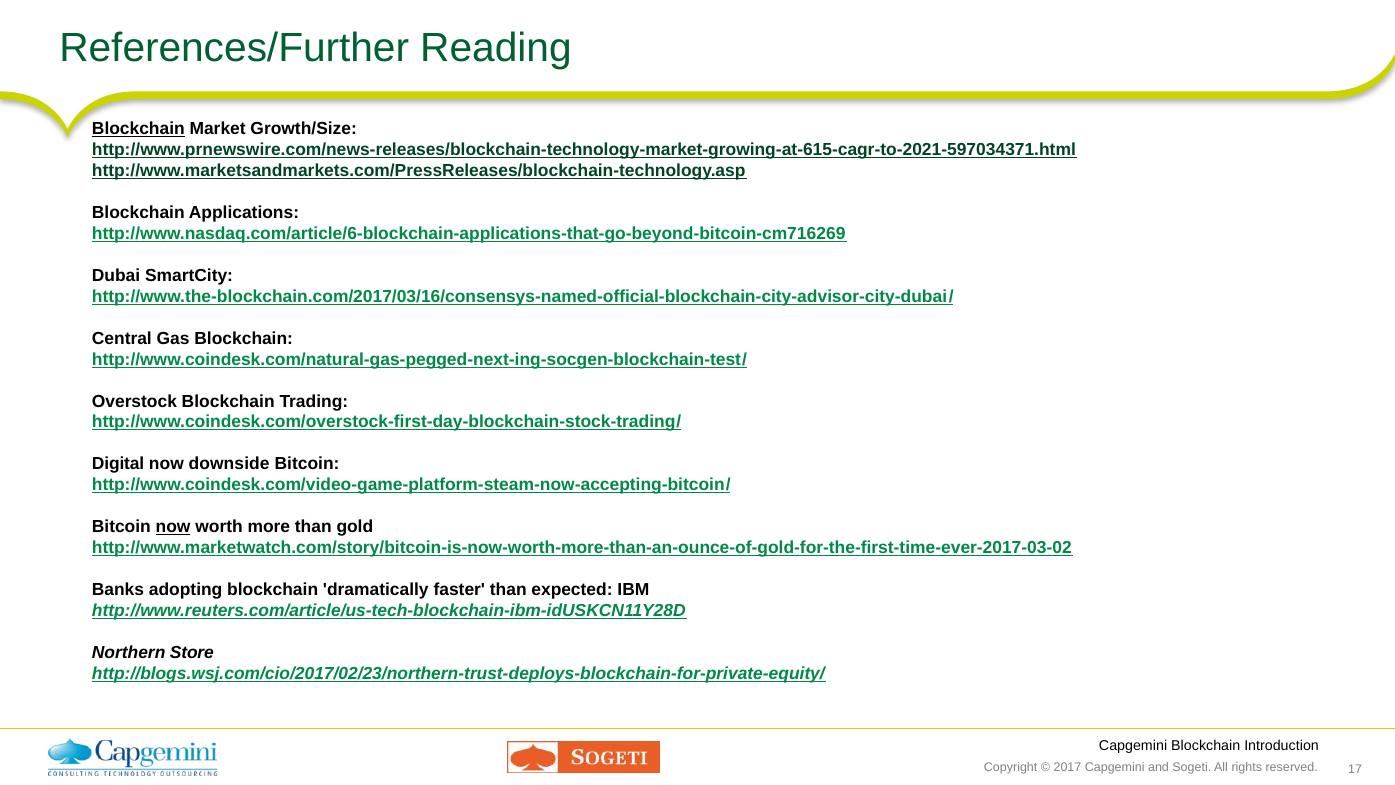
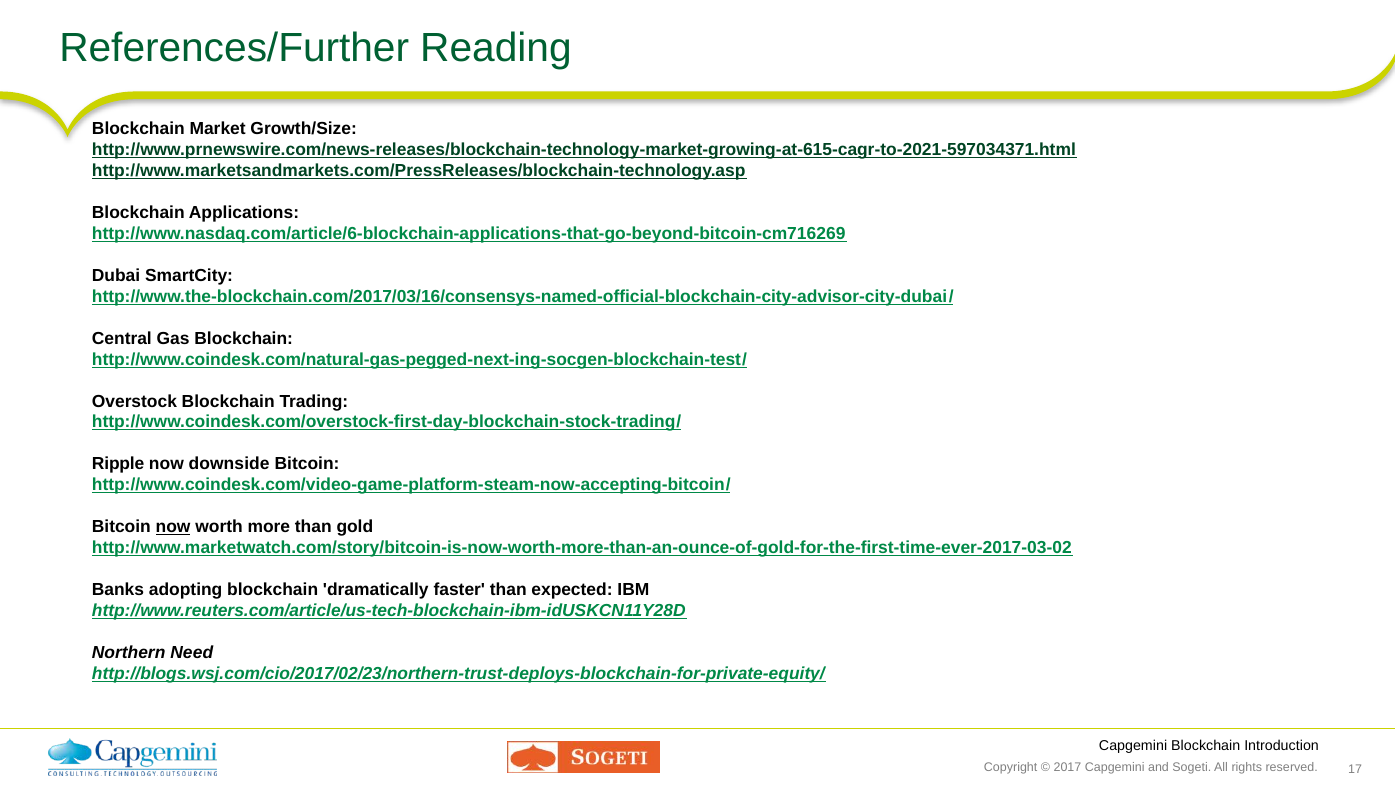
Blockchain underline: present -> none (138, 129)
Digital: Digital -> Ripple (118, 464)
Store: Store -> Need (192, 652)
